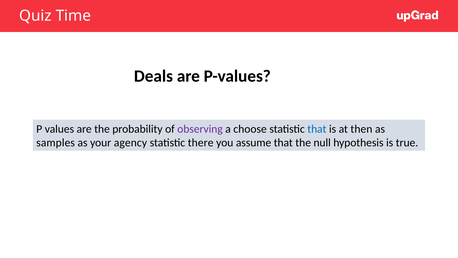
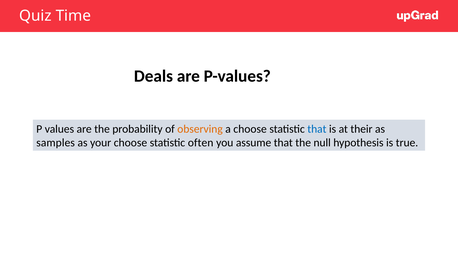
observing colour: purple -> orange (200, 129)
then: then -> their (361, 129)
your agency: agency -> choose (130, 143)
there: there -> often (201, 143)
